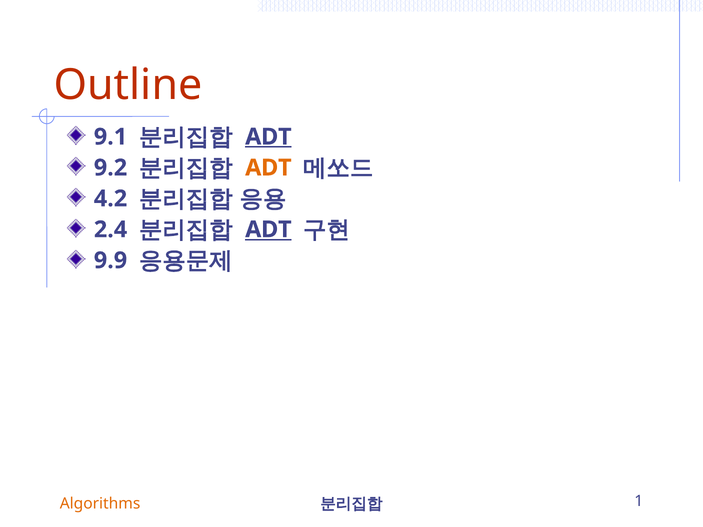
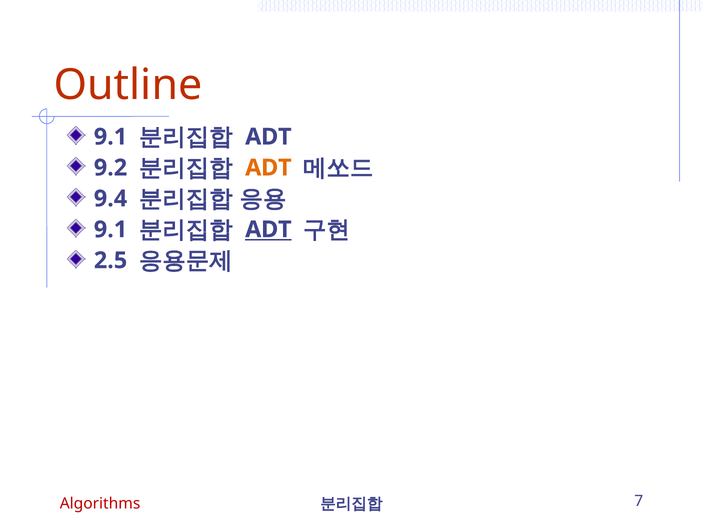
ADT underline: present -> none (268, 137)
4.2: 4.2 -> 9.4 (111, 199)
2.4: 2.4 -> 9.1 (111, 230)
9.9: 9.9 -> 2.5 (111, 261)
Algorithms colour: orange -> red (100, 504)
1: 1 -> 7 (639, 501)
